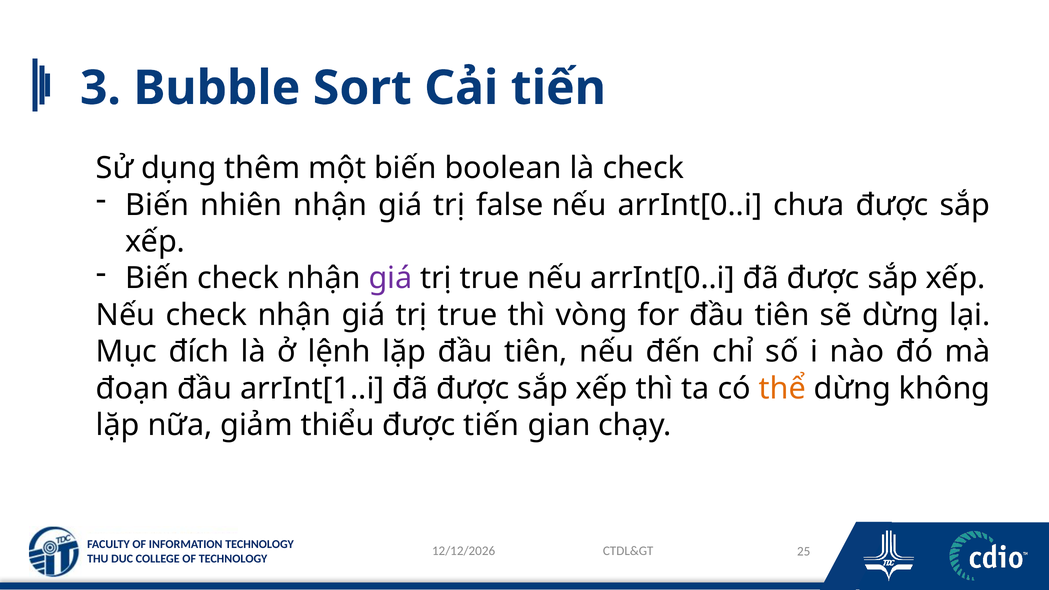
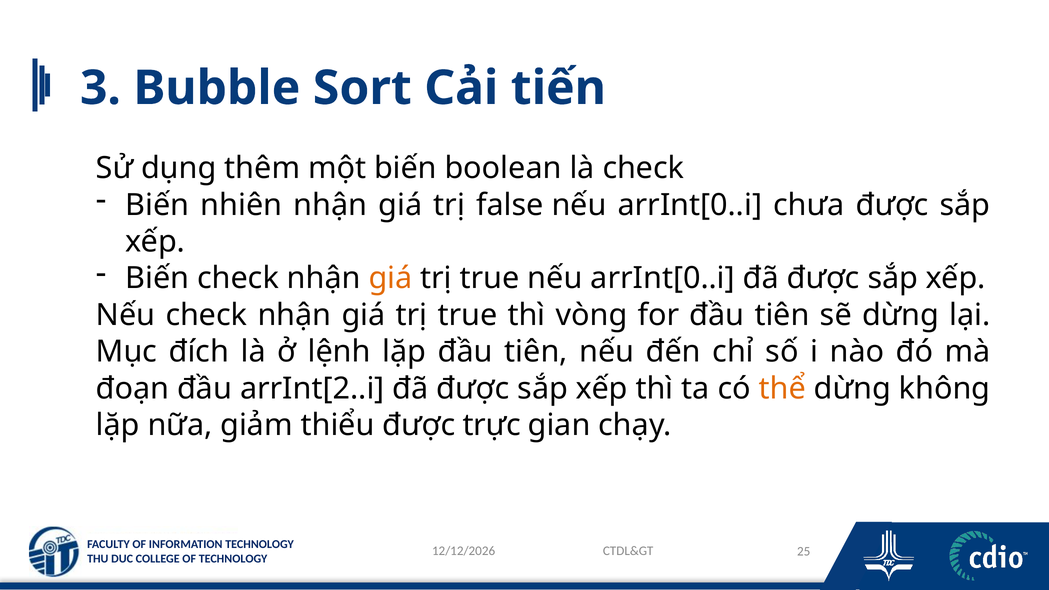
giá colour: purple -> orange (391, 278)
arrInt[1..i: arrInt[1..i -> arrInt[2..i (312, 389)
được tiến: tiến -> trực (492, 425)
